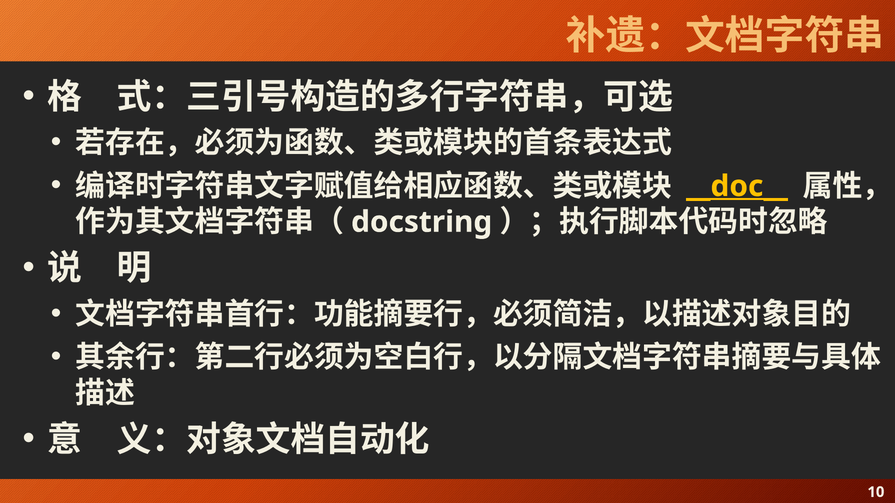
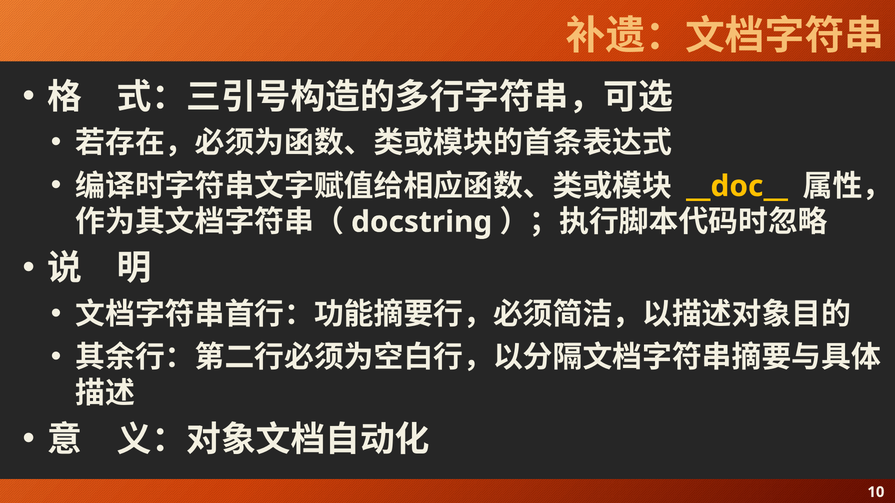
__doc__ underline: present -> none (737, 186)
